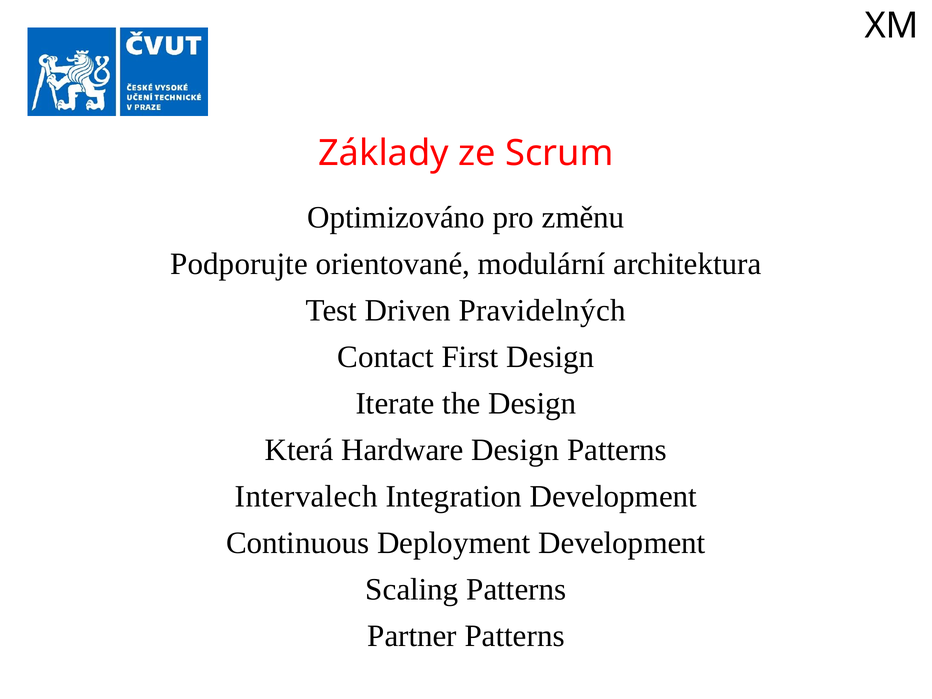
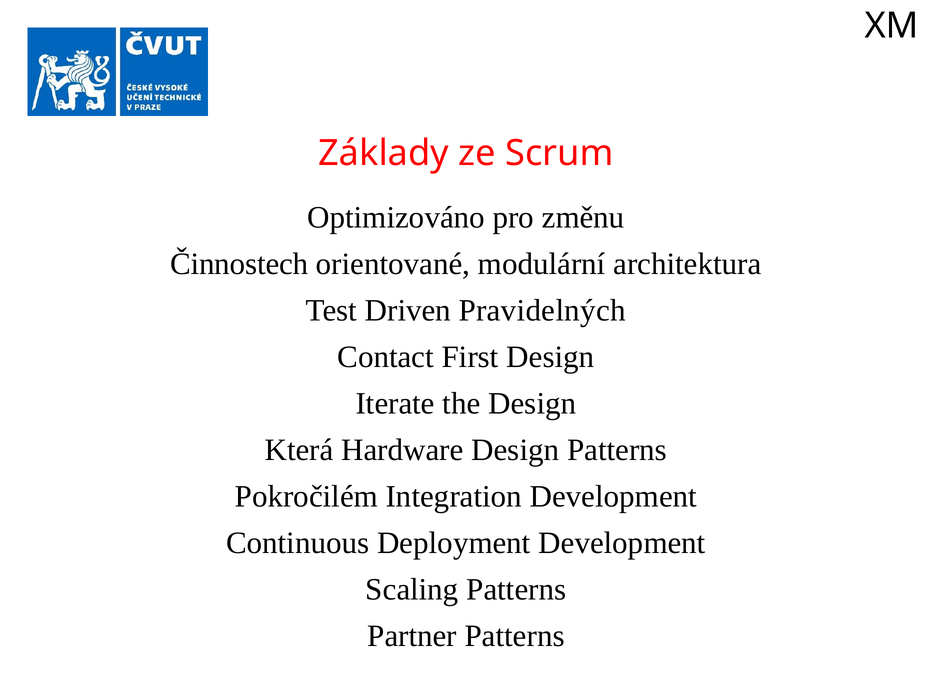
Podporujte: Podporujte -> Činnostech (239, 264)
Intervalech: Intervalech -> Pokročilém (306, 496)
